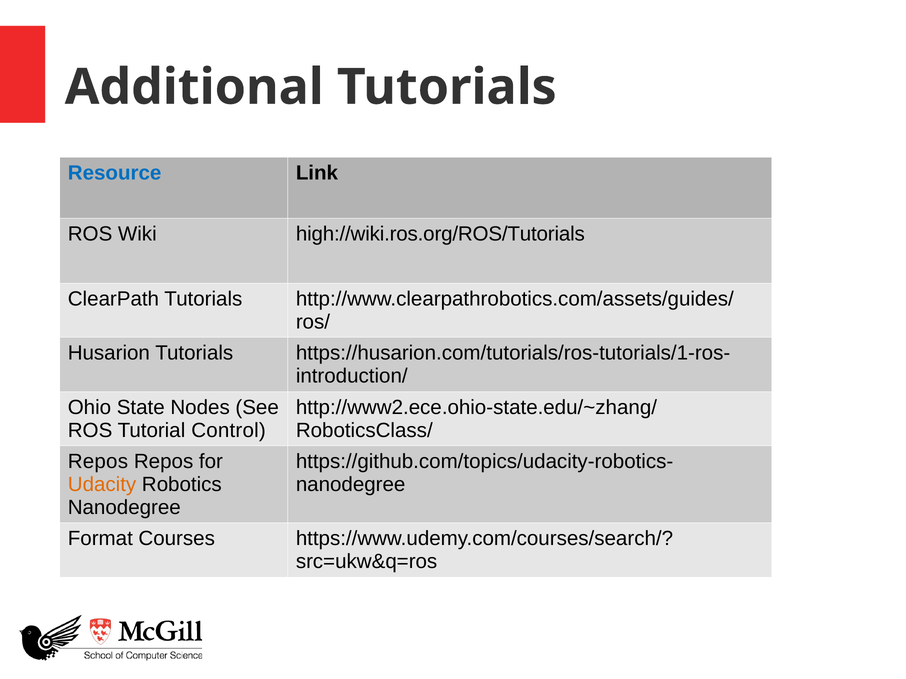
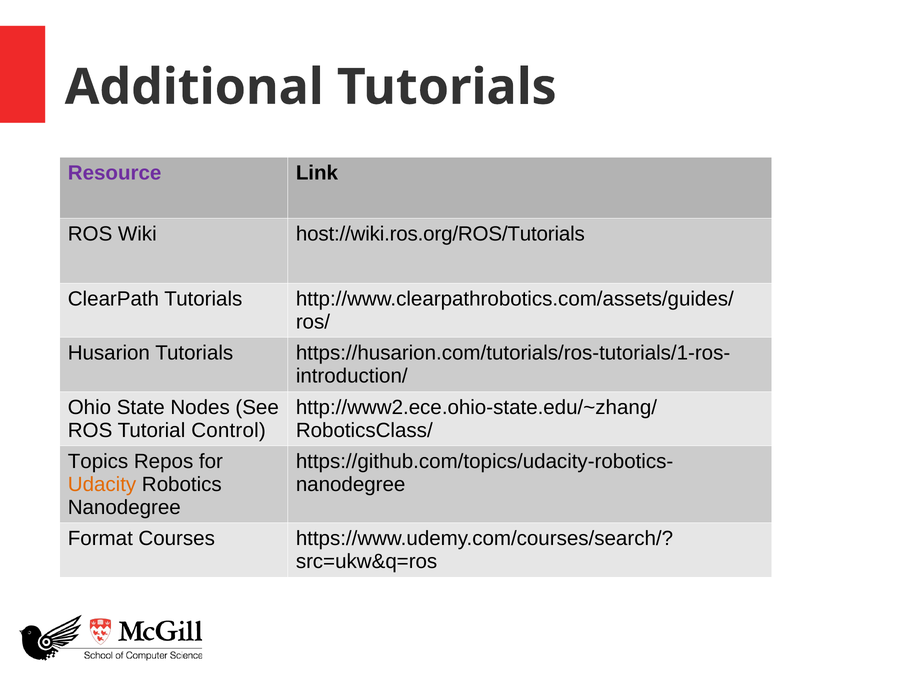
Resource colour: blue -> purple (115, 173)
high://wiki.ros.org/ROS/Tutorials: high://wiki.ros.org/ROS/Tutorials -> host://wiki.ros.org/ROS/Tutorials (440, 234)
Repos: Repos -> Topics (98, 462)
